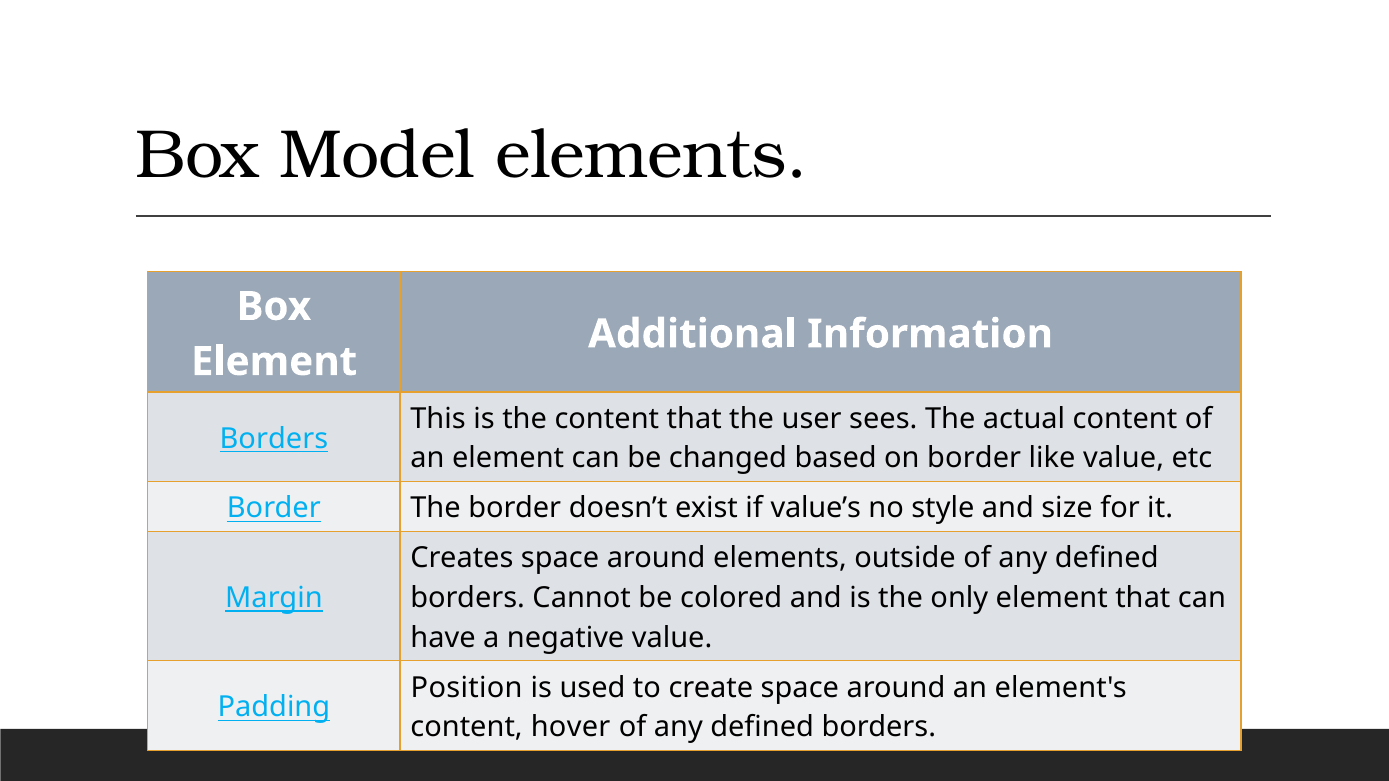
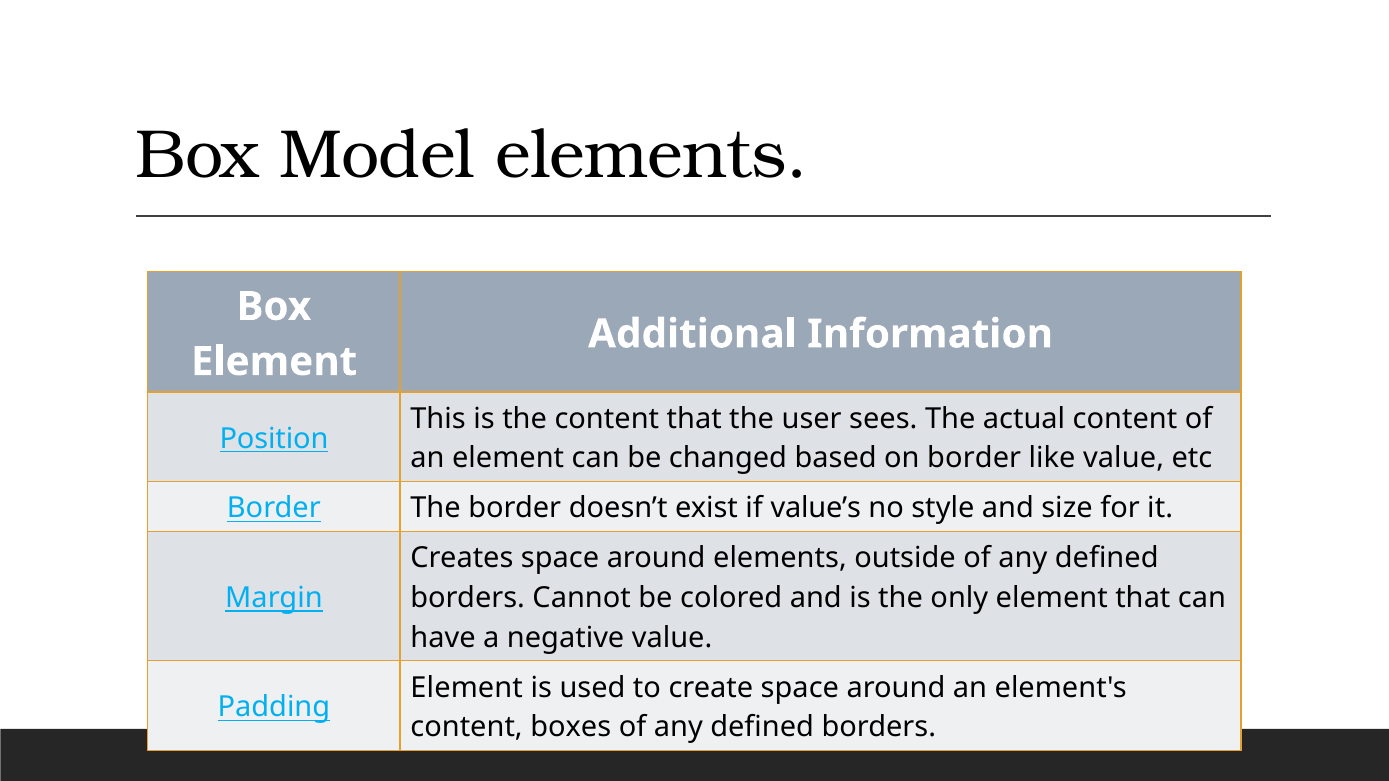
Borders: Borders -> Position (274, 439)
Position: Position -> Element (467, 688)
hover: hover -> boxes (571, 727)
